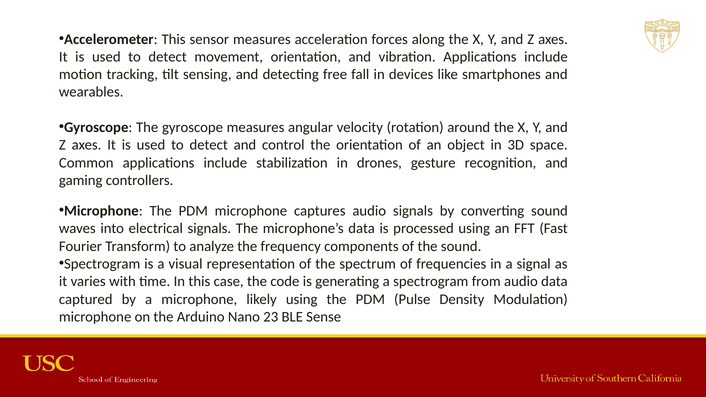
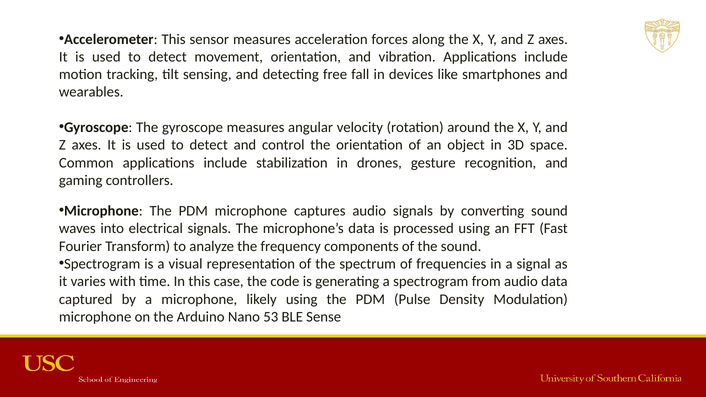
23: 23 -> 53 (271, 317)
